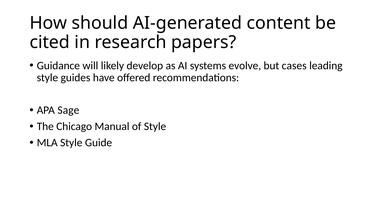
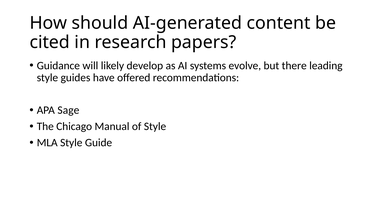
cases: cases -> there (294, 65)
